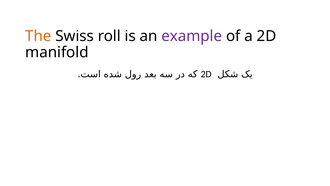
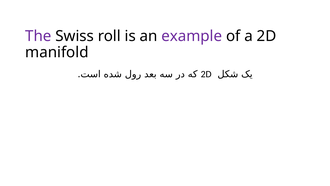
The colour: orange -> purple (38, 36)
